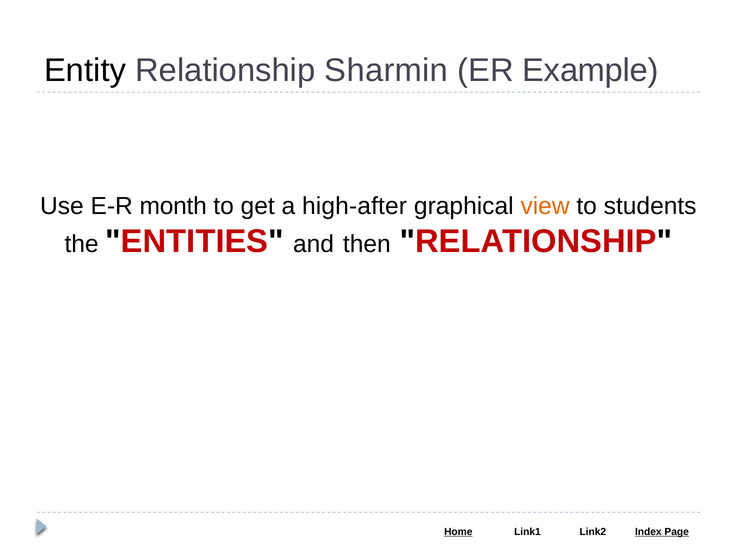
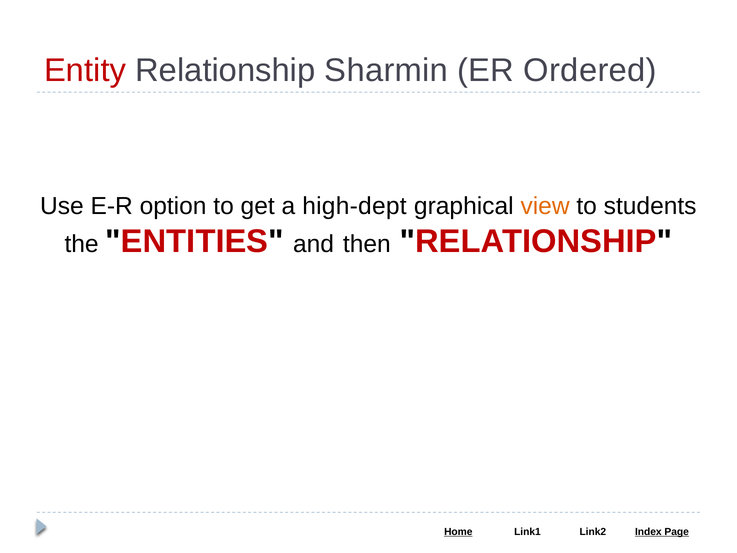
Entity colour: black -> red (85, 71)
Example: Example -> Ordered (590, 71)
month: month -> option (173, 206)
high-after: high-after -> high-dept (354, 206)
